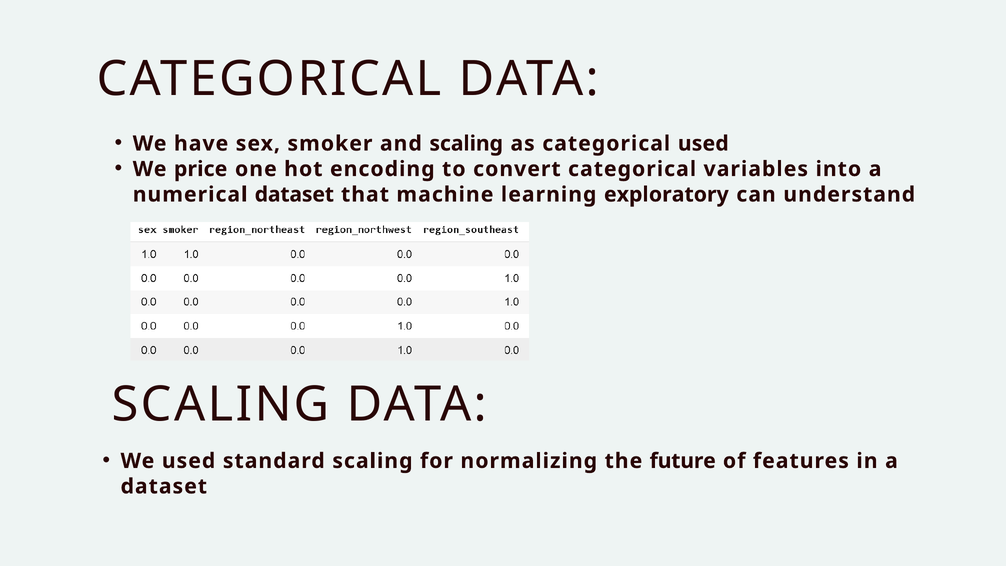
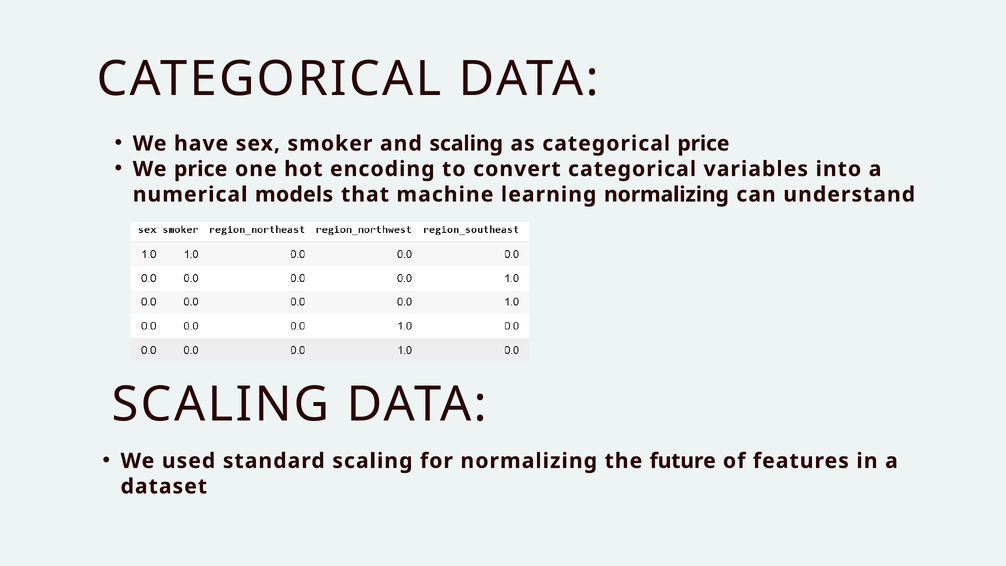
categorical used: used -> price (703, 144)
numerical dataset: dataset -> models (294, 195)
learning exploratory: exploratory -> normalizing (666, 195)
